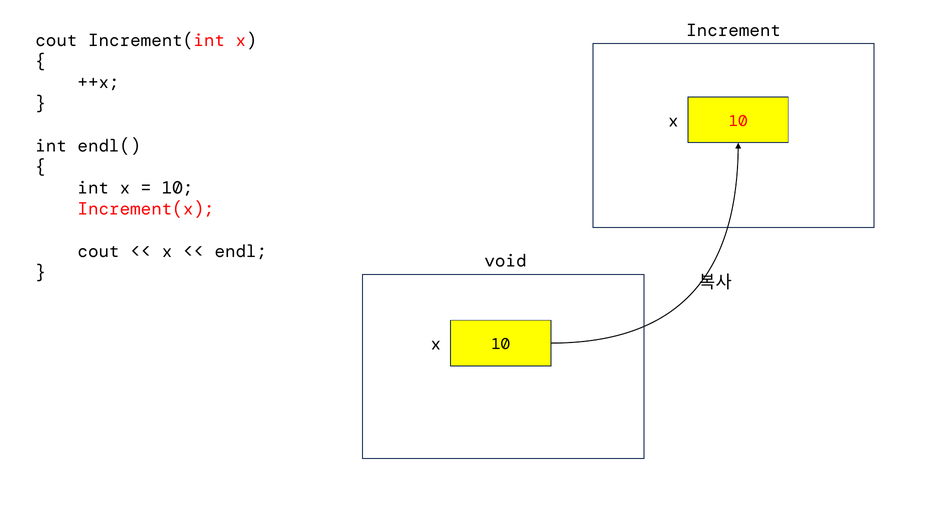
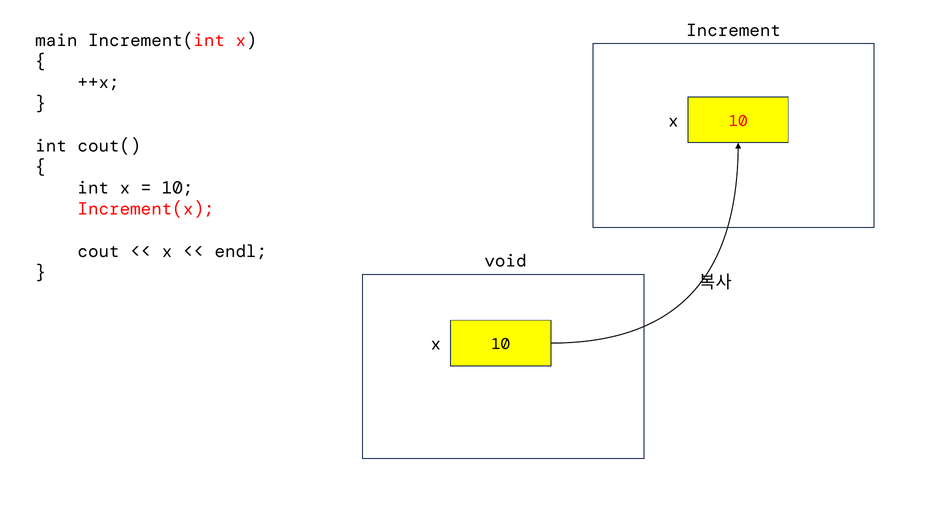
cout: cout -> main (56, 40)
endl(: endl( -> cout( (109, 146)
